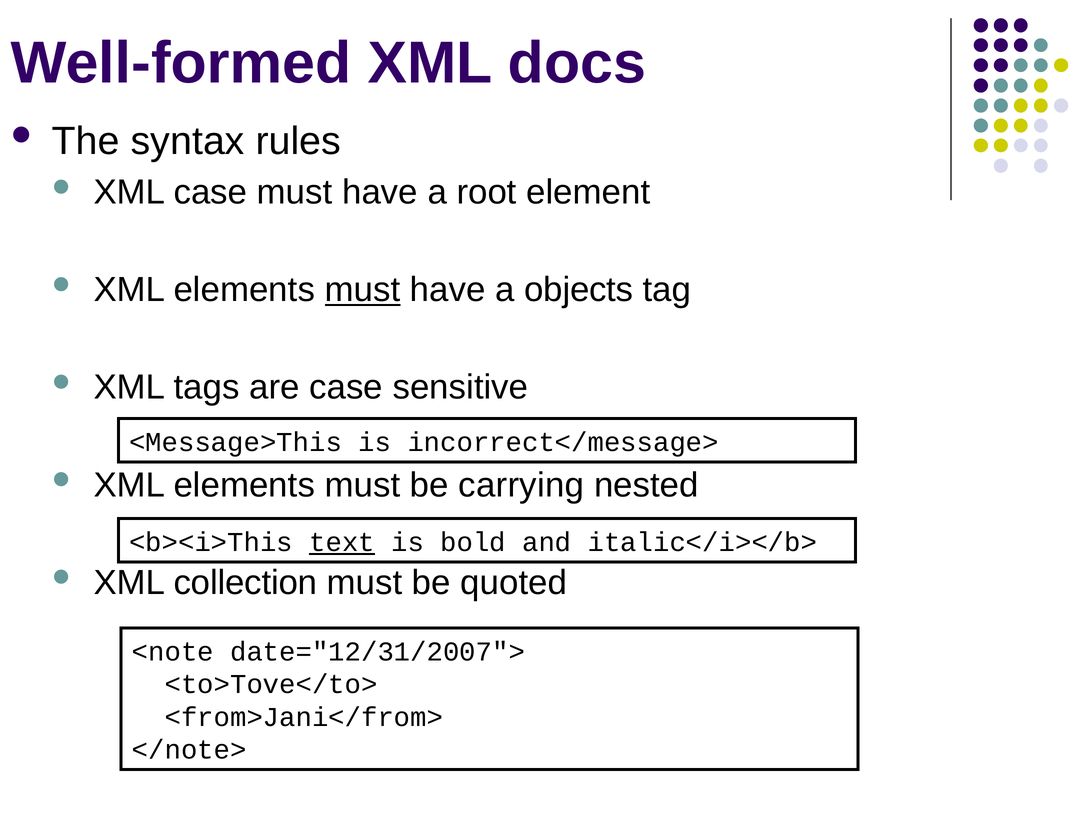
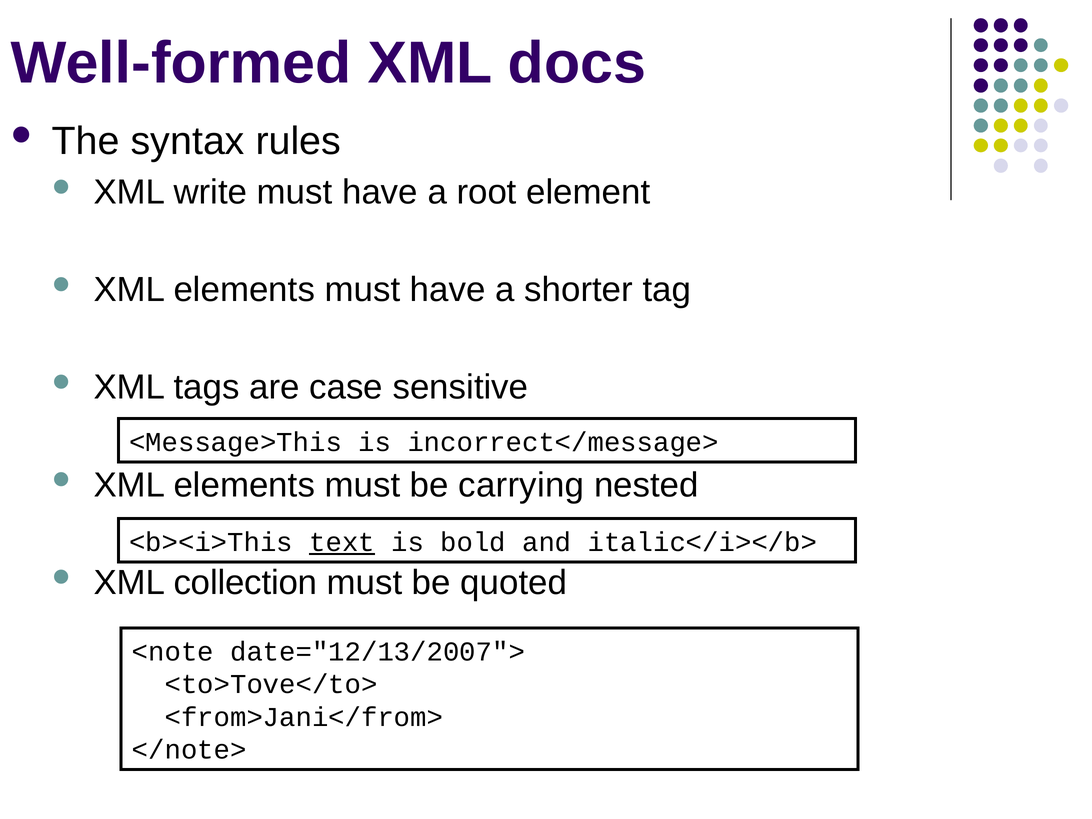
XML case: case -> write (210, 192)
must underline: present -> none (363, 290)
objects: objects -> shorter (579, 290)
date="12/31/2007">: date="12/31/2007"> -> date="12/13/2007"> (378, 652)
